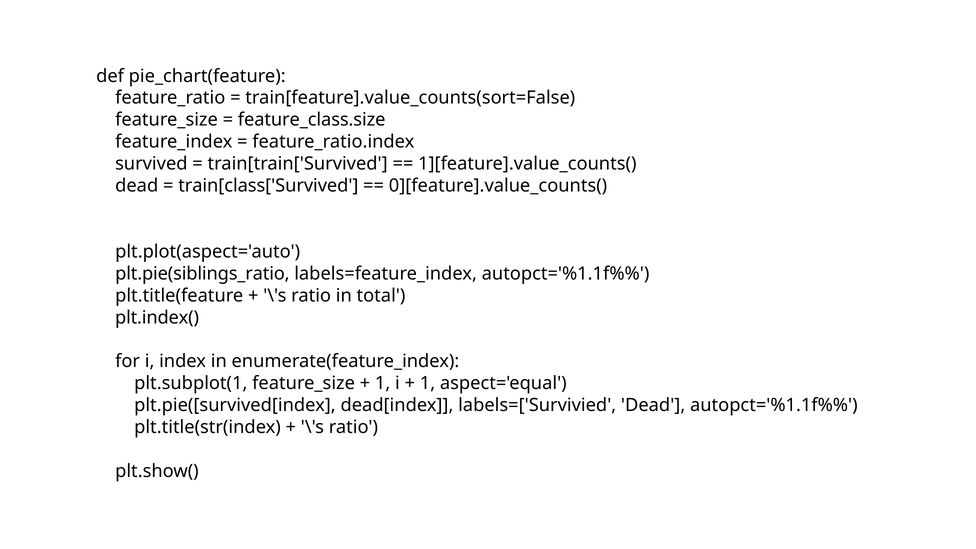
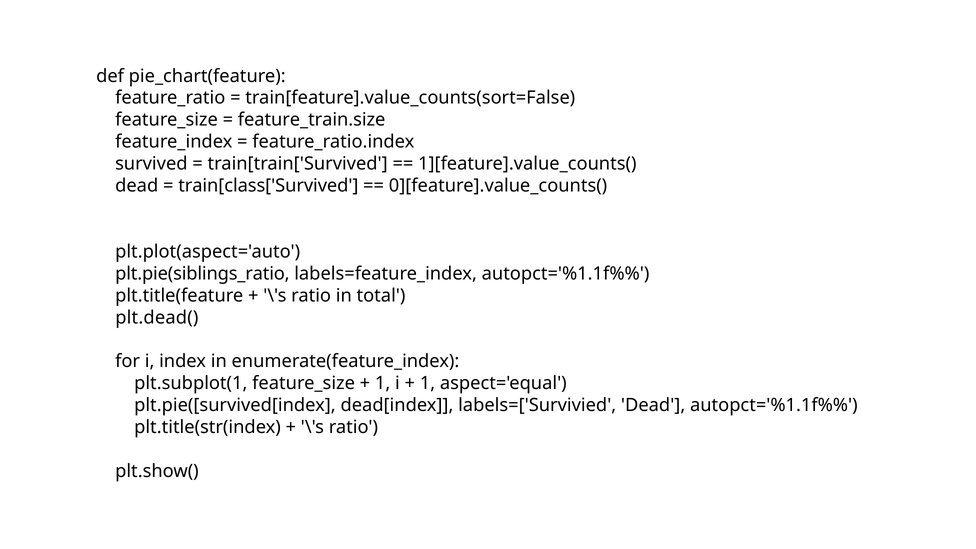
feature_class.size: feature_class.size -> feature_train.size (312, 120)
plt.index(: plt.index( -> plt.dead( (157, 318)
